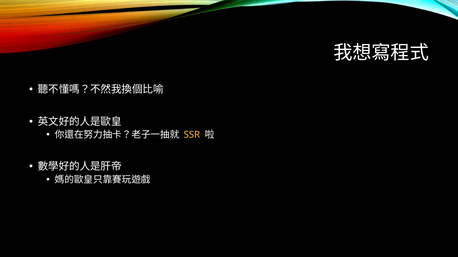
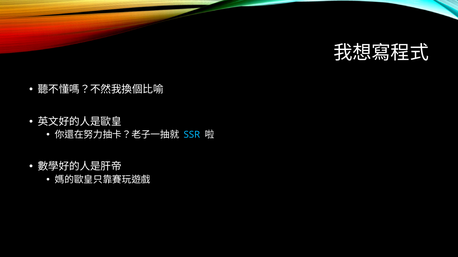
SSR colour: yellow -> light blue (192, 135)
